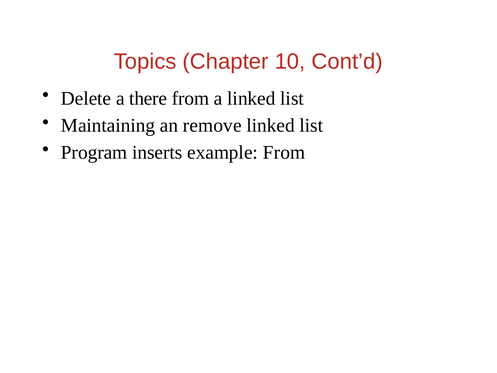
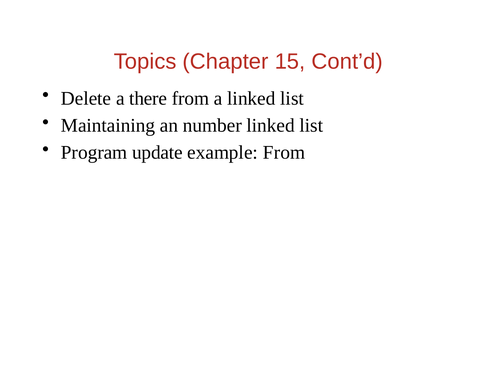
10: 10 -> 15 (290, 62)
remove: remove -> number (212, 125)
inserts: inserts -> update (157, 152)
